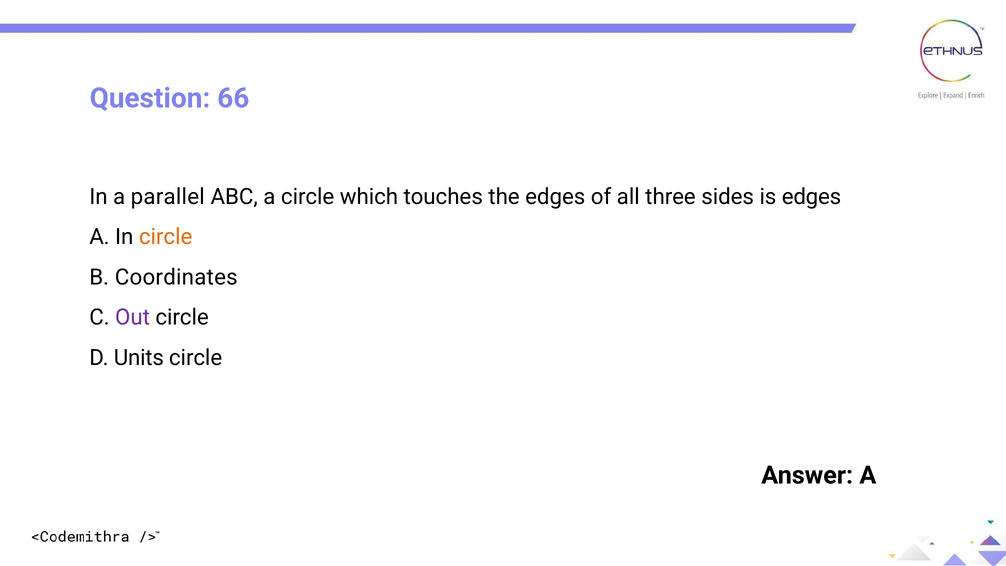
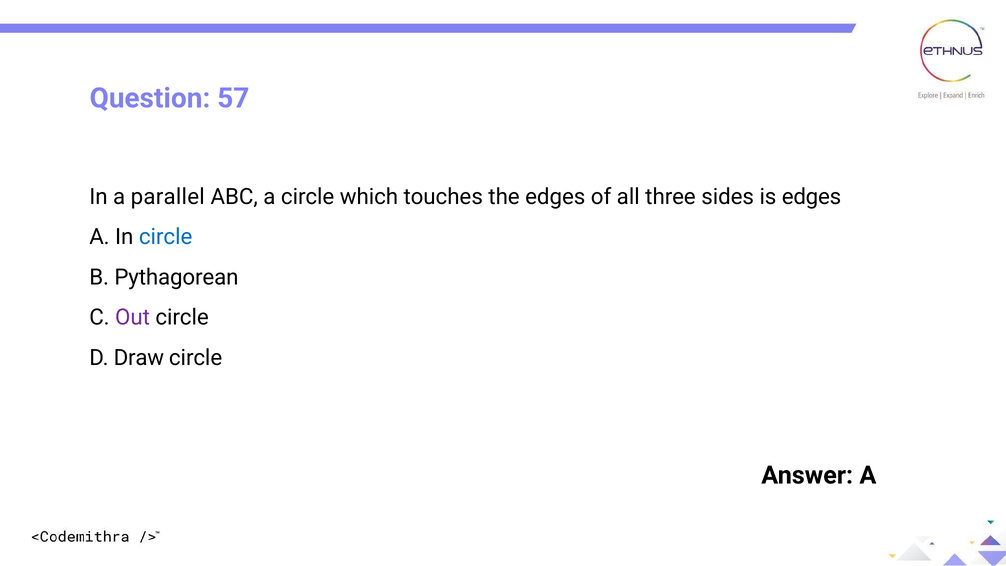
66: 66 -> 57 (233, 98)
circle colour: orange -> blue (166, 237)
Coordinates: Coordinates -> Pythagorean (176, 277)
Units: Units -> Draw (139, 358)
